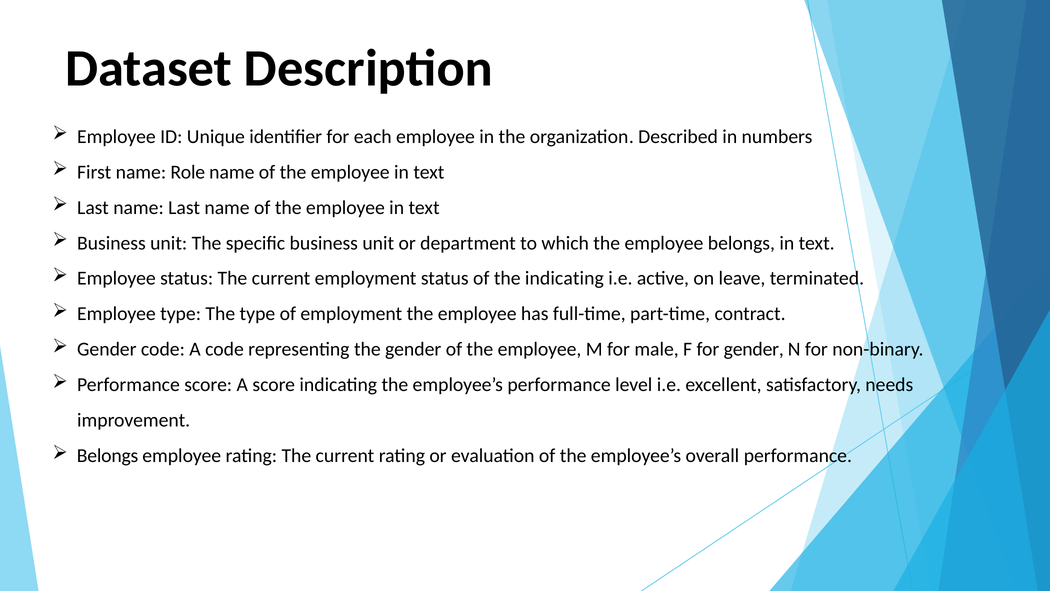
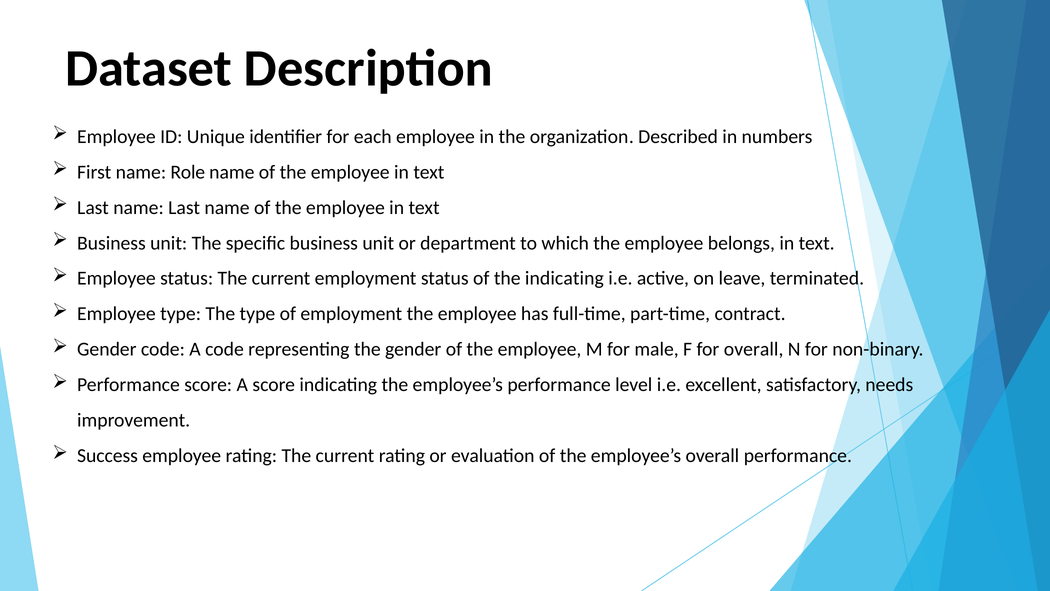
for gender: gender -> overall (754, 349)
Belongs: Belongs -> Success (107, 455)
